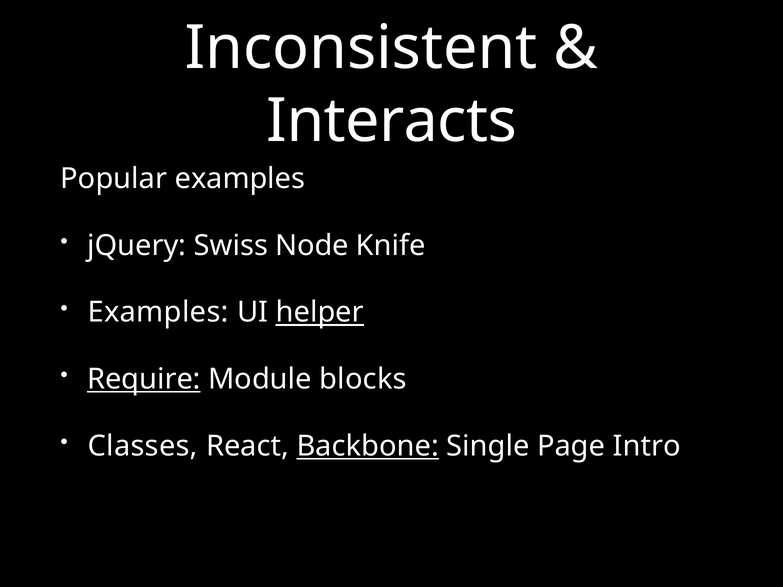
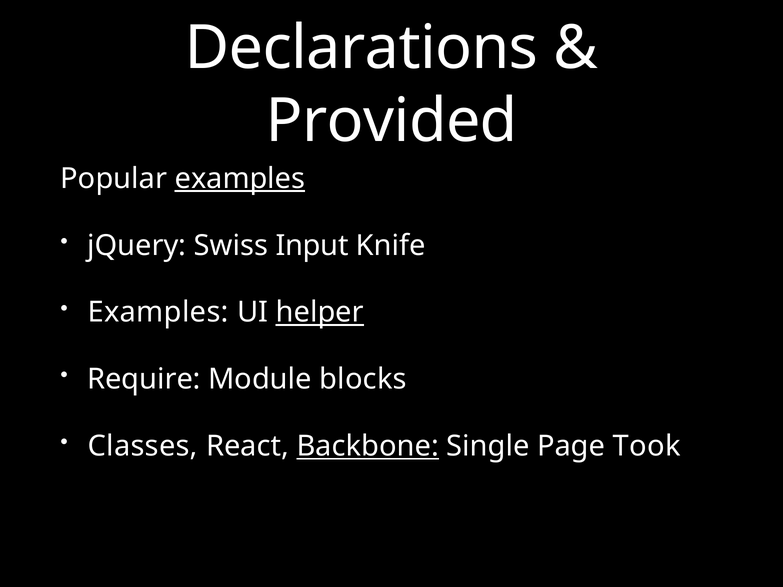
Inconsistent: Inconsistent -> Declarations (361, 48)
Interacts: Interacts -> Provided (392, 121)
examples underline: none -> present (240, 179)
Node: Node -> Input (312, 246)
Require underline: present -> none (144, 380)
Intro: Intro -> Took (647, 447)
